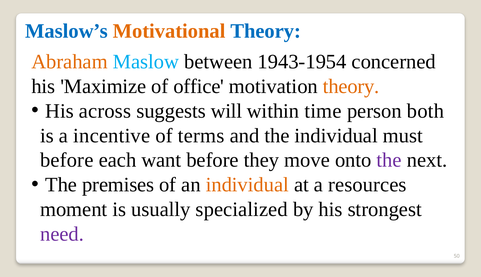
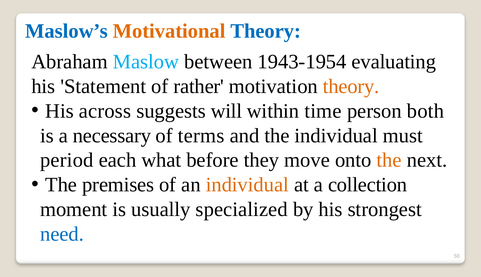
Abraham colour: orange -> black (70, 62)
concerned: concerned -> evaluating (394, 62)
Maximize: Maximize -> Statement (103, 86)
office: office -> rather (199, 86)
incentive: incentive -> necessary (112, 136)
before: before -> period (67, 160)
want: want -> what (161, 160)
the colour: purple -> orange (389, 160)
resources: resources -> collection (368, 185)
need colour: purple -> blue (62, 234)
